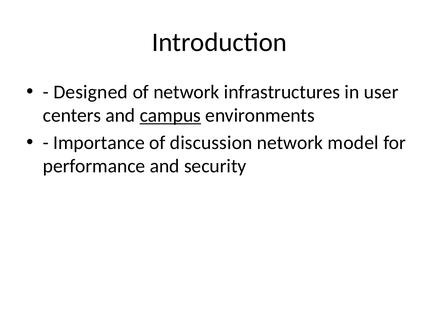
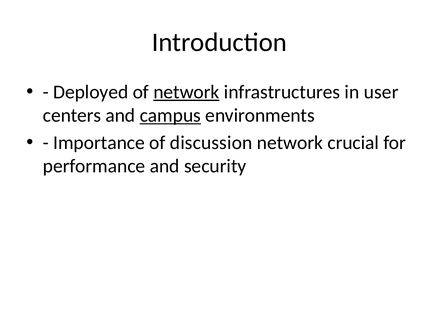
Designed: Designed -> Deployed (91, 92)
network underline: none -> present (186, 92)
model: model -> crucial (353, 143)
